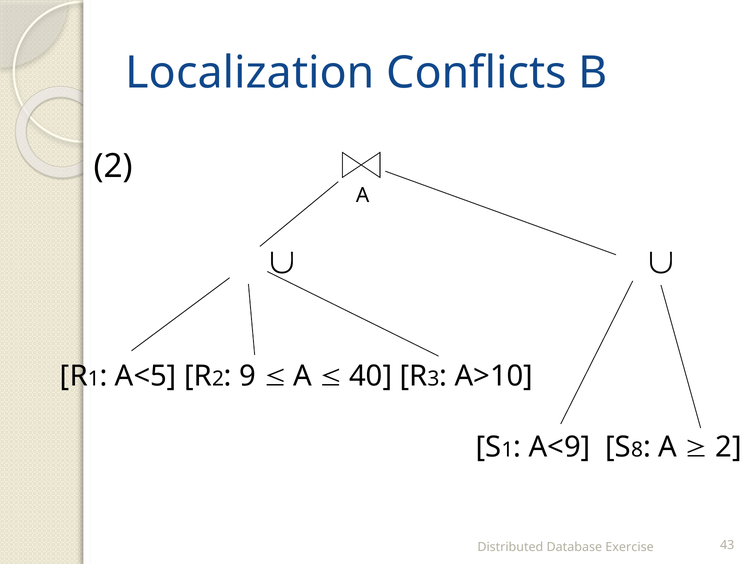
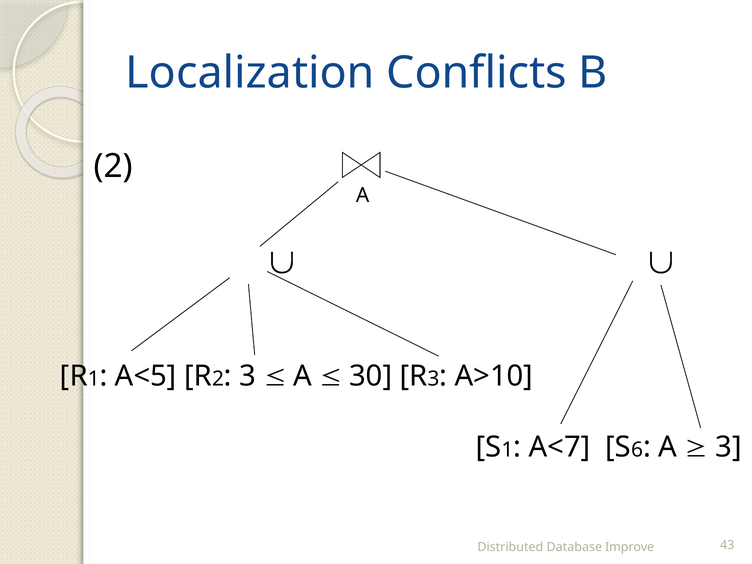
9: 9 -> 3 (248, 376)
40: 40 -> 30 (371, 376)
A<9: A<9 -> A<7 (560, 447)
8: 8 -> 6 (637, 450)
2: 2 -> 3 (728, 447)
Exercise: Exercise -> Improve (630, 547)
